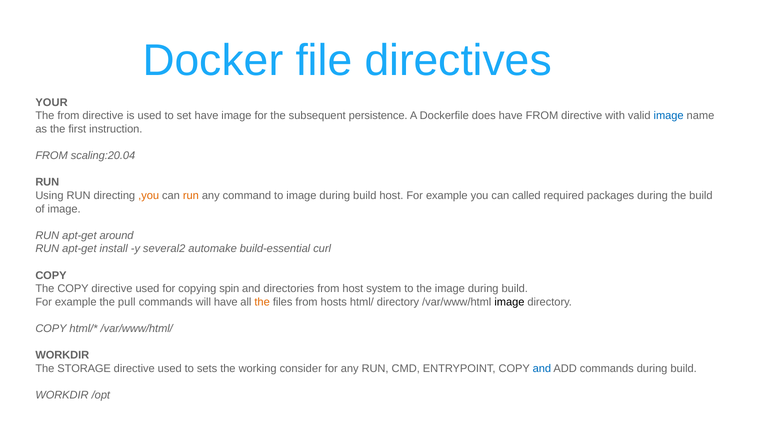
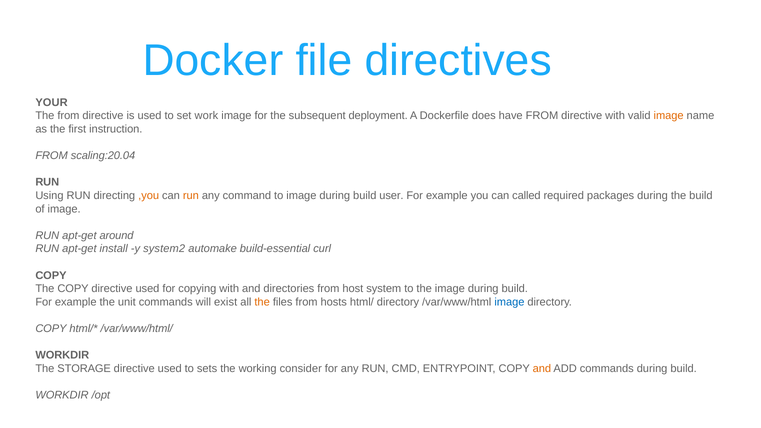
set have: have -> work (206, 116)
persistence: persistence -> deployment (378, 116)
image colour: blue -> orange (669, 116)
build host: host -> user (391, 196)
several2: several2 -> system2 (164, 249)
copying spin: spin -> with (229, 289)
pull: pull -> unit (127, 302)
will have: have -> exist (226, 302)
image colour: black -> blue (509, 302)
and colour: blue -> orange (542, 369)
